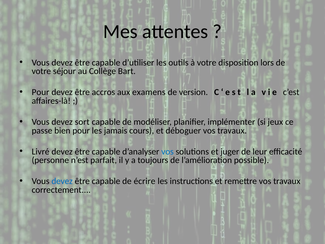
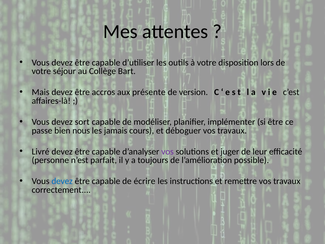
Pour: Pour -> Mais (41, 92)
examens: examens -> présente (149, 92)
si jeux: jeux -> être (275, 122)
bien pour: pour -> nous (81, 130)
vos colour: blue -> purple (168, 151)
